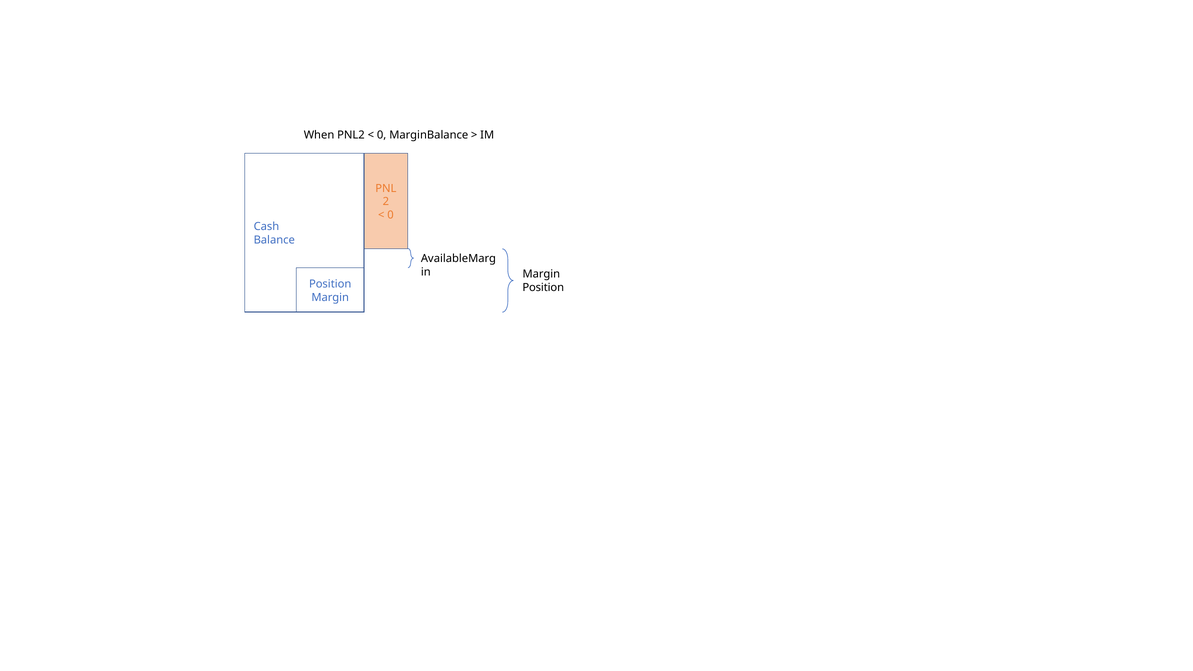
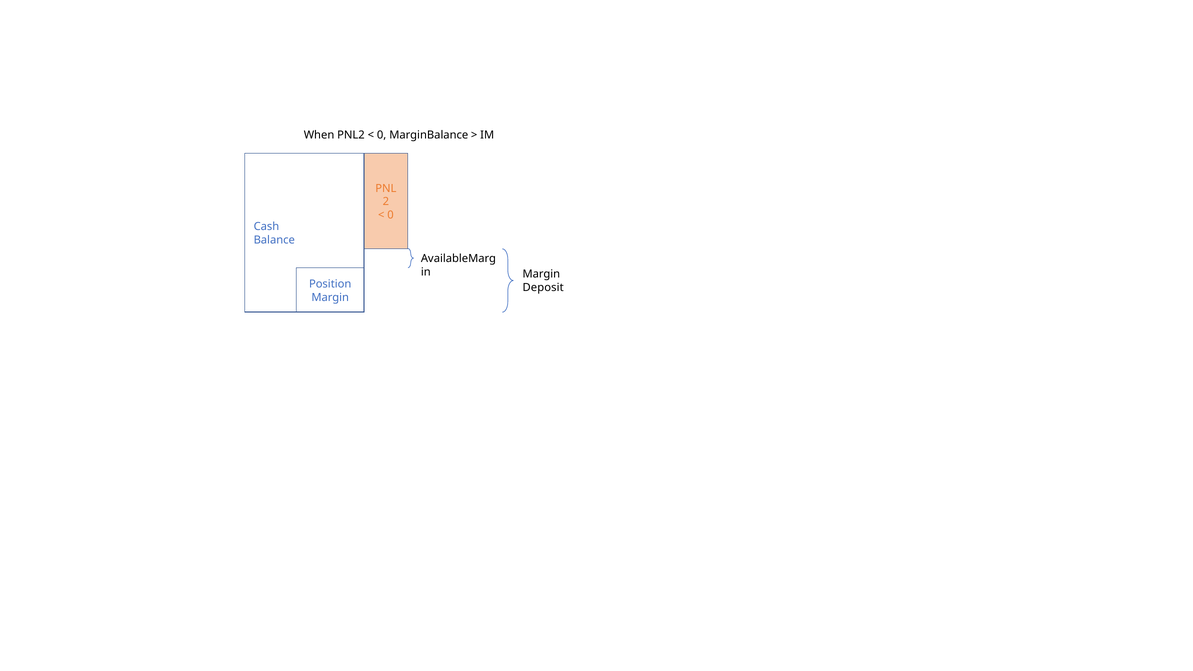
Position: Position -> Deposit (543, 288)
